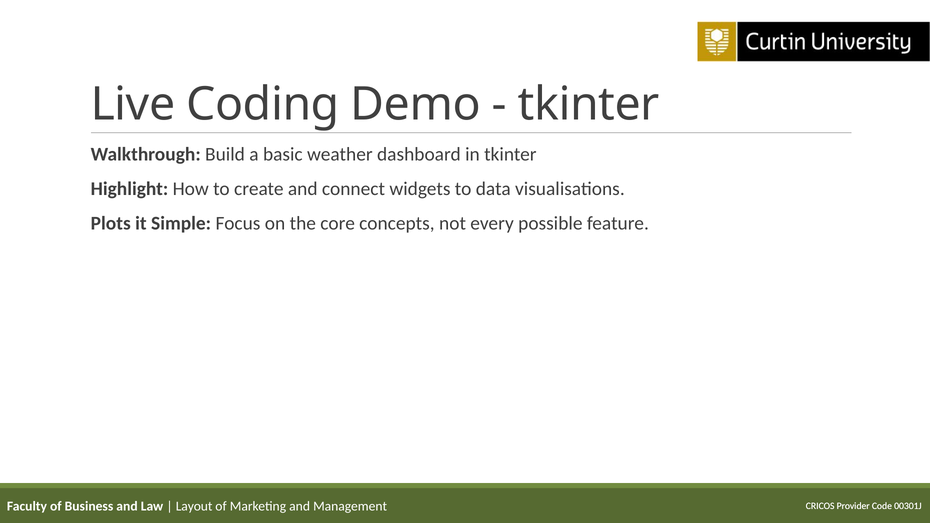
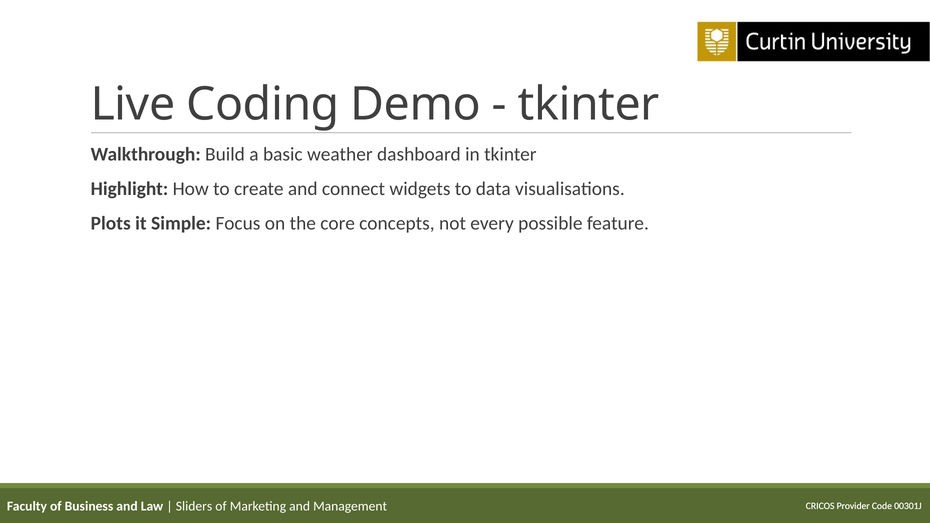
Layout: Layout -> Sliders (194, 507)
